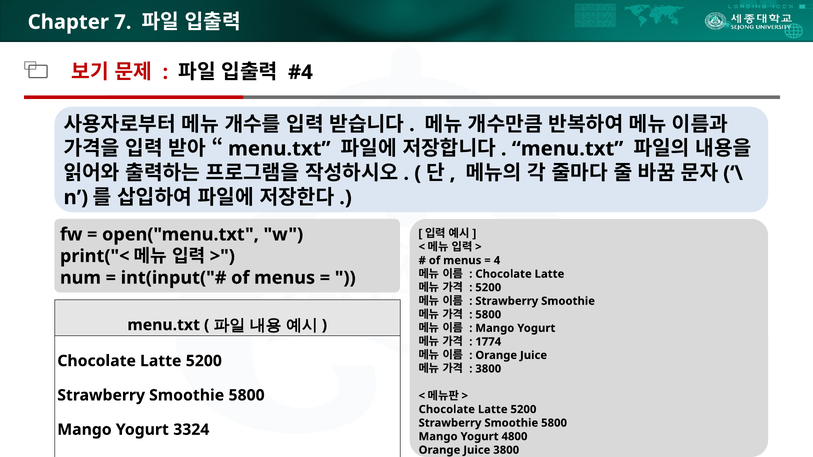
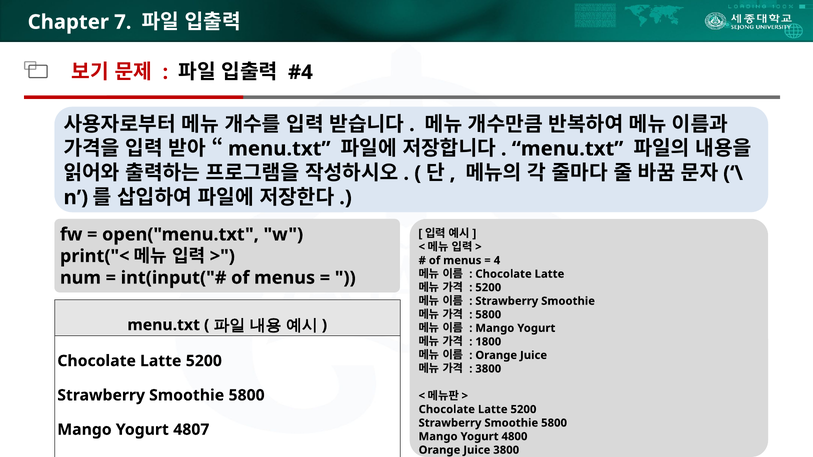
1774: 1774 -> 1800 (488, 342)
3324: 3324 -> 4807 (191, 430)
